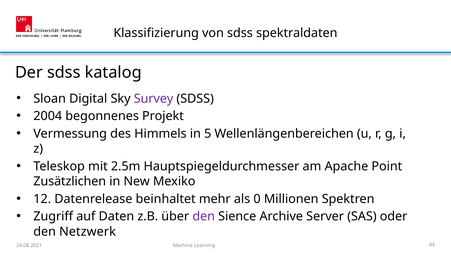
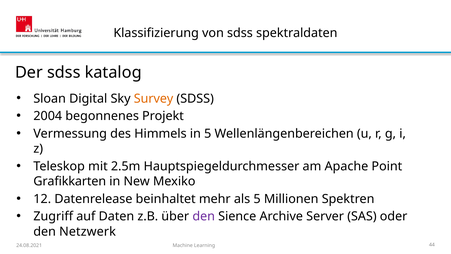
Survey colour: purple -> orange (154, 98)
Zusätzlichen: Zusätzlichen -> Grafikkarten (70, 181)
als 0: 0 -> 5 (257, 199)
